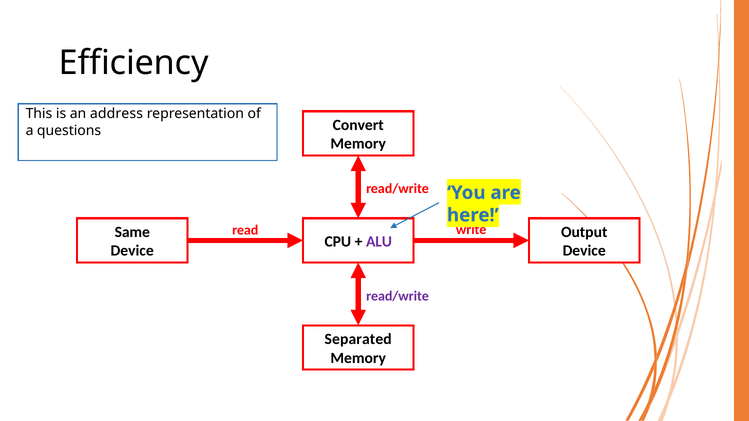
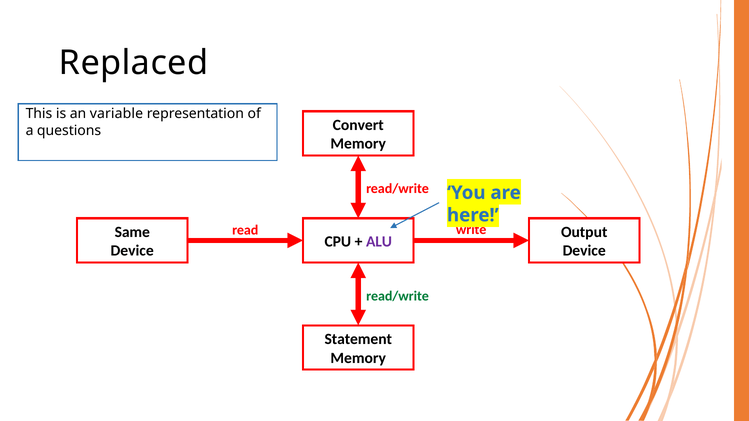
Efficiency: Efficiency -> Replaced (134, 63)
address: address -> variable (116, 114)
read/write colour: purple -> green (398, 296)
Separated: Separated -> Statement (358, 339)
